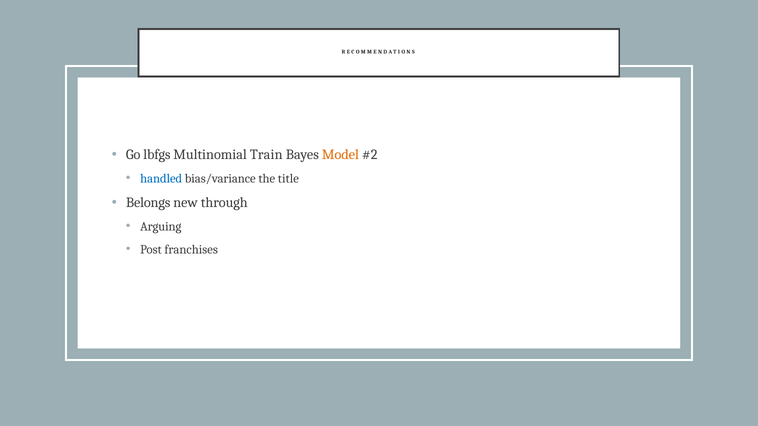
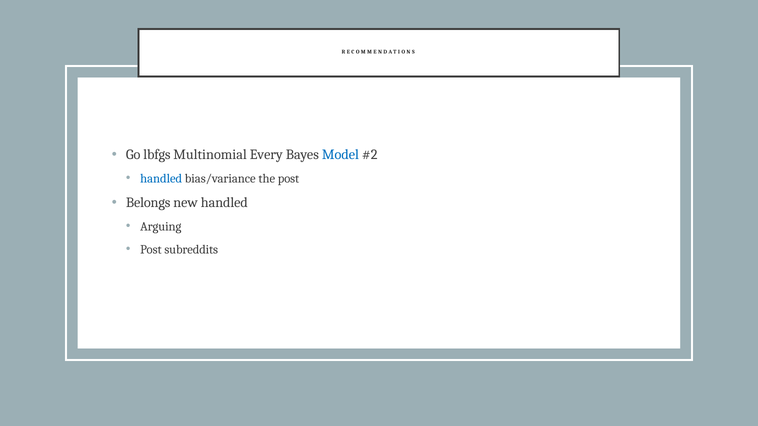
Train: Train -> Every (266, 155)
Model colour: orange -> blue (340, 155)
the title: title -> post (288, 179)
new through: through -> handled (224, 203)
franchises: franchises -> subreddits (191, 250)
